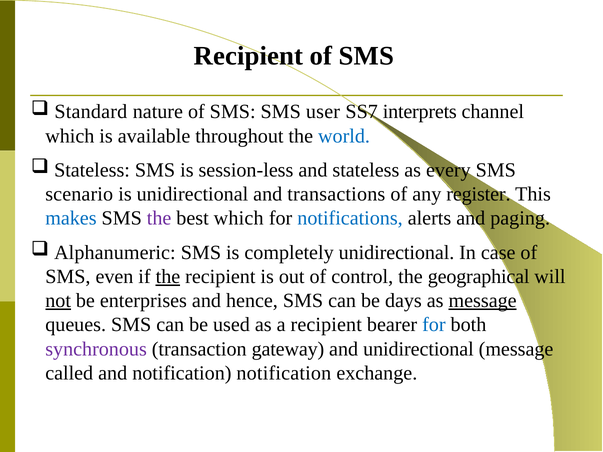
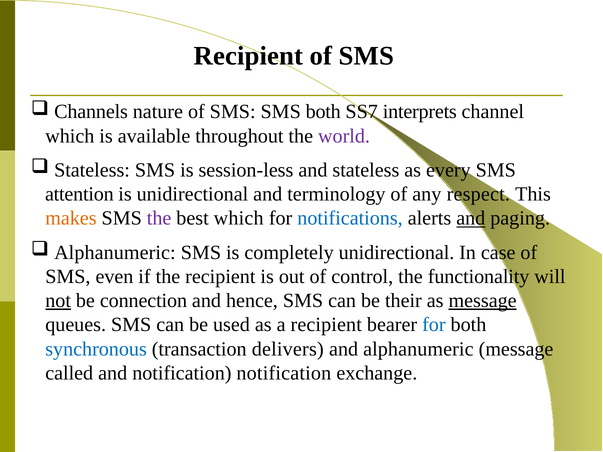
Standard: Standard -> Channels (91, 112)
SMS user: user -> both (323, 112)
world colour: blue -> purple (344, 136)
scenario: scenario -> attention (79, 194)
transactions: transactions -> terminology (336, 194)
register: register -> respect (478, 194)
makes colour: blue -> orange (71, 218)
and underline: none -> present (471, 218)
the underline: present -> none (168, 277)
geographical: geographical -> functionality (479, 277)
enterprises: enterprises -> connection (143, 301)
days: days -> their (403, 301)
synchronous colour: purple -> blue (96, 349)
gateway: gateway -> delivers (288, 349)
and unidirectional: unidirectional -> alphanumeric (418, 349)
